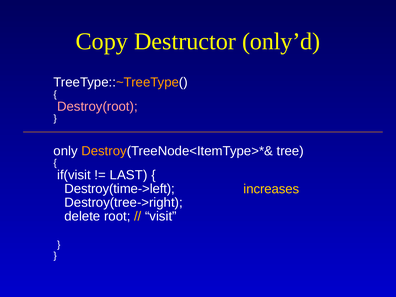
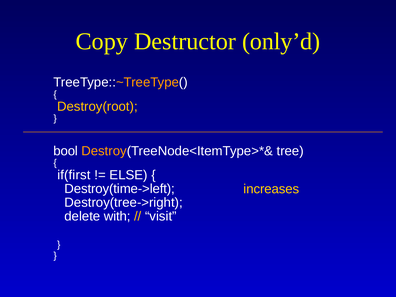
Destroy(root colour: pink -> yellow (97, 106)
only: only -> bool (66, 151)
if(visit: if(visit -> if(first (74, 175)
LAST: LAST -> ELSE (129, 175)
root: root -> with (117, 216)
